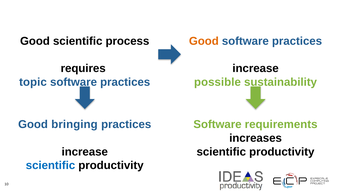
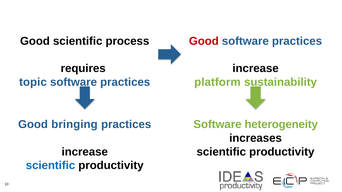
Good colour: orange -> red (204, 41)
possible: possible -> platform (217, 82)
requirements: requirements -> heterogeneity (281, 125)
